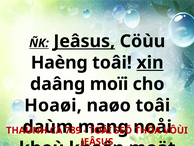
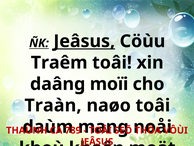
Haèng: Haèng -> Traêm (59, 62)
xin underline: present -> none (150, 62)
Hoaøi: Hoaøi -> Traàn (53, 105)
